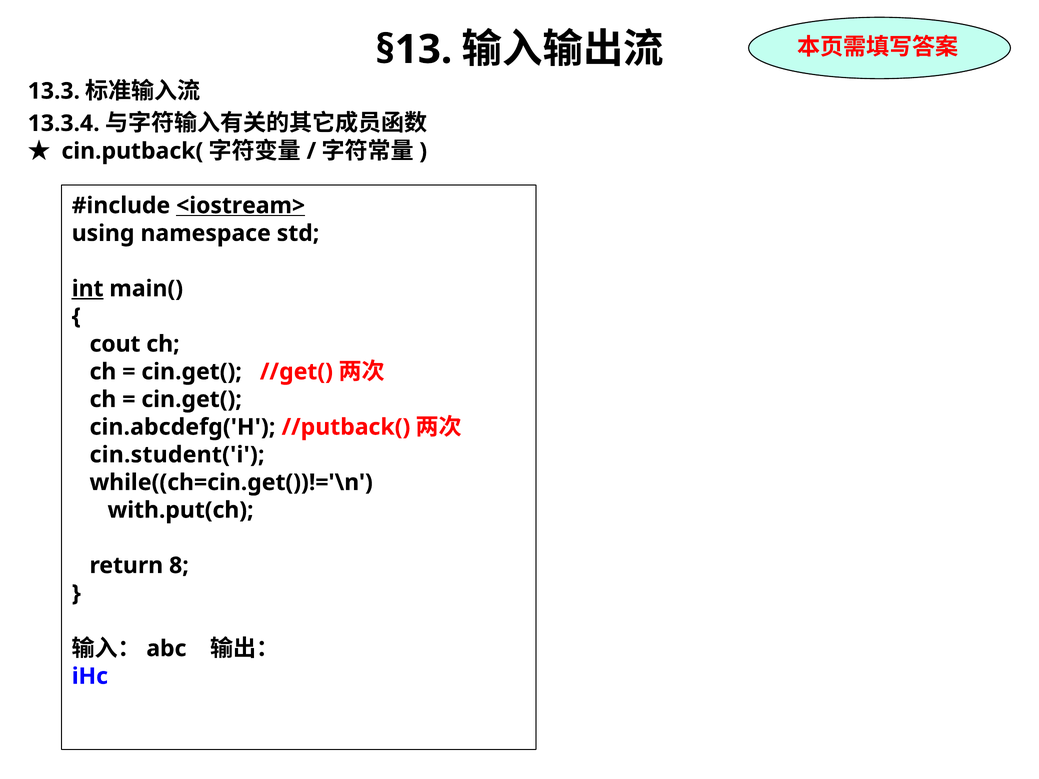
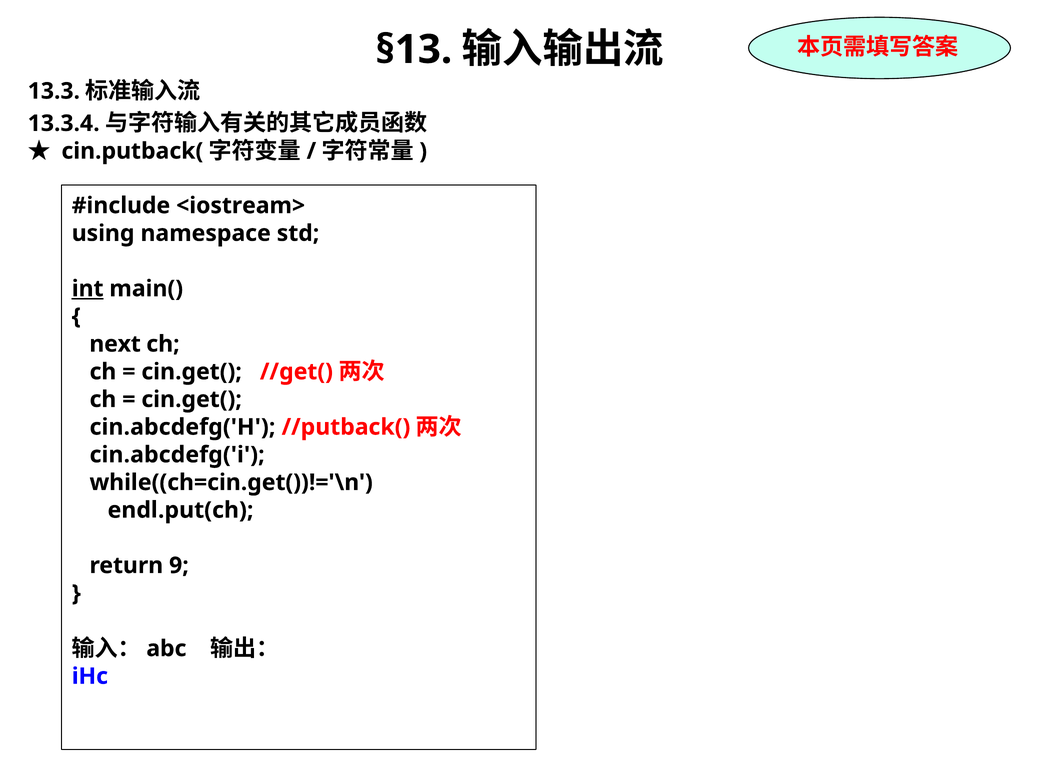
<iostream> underline: present -> none (241, 206)
cout: cout -> next (115, 344)
cin.student('i: cin.student('i -> cin.abcdefg('i (177, 455)
with.put(ch: with.put(ch -> endl.put(ch (181, 510)
8: 8 -> 9 (179, 566)
